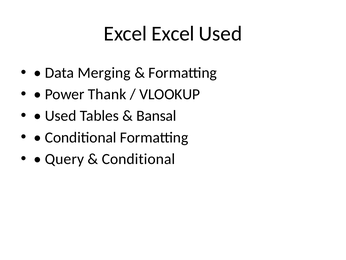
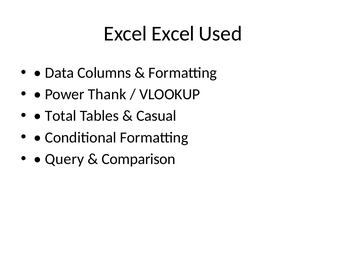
Merging: Merging -> Columns (104, 73)
Used: Used -> Total (61, 116)
Bansal: Bansal -> Casual (156, 116)
Conditional: Conditional -> Comparison (139, 159)
